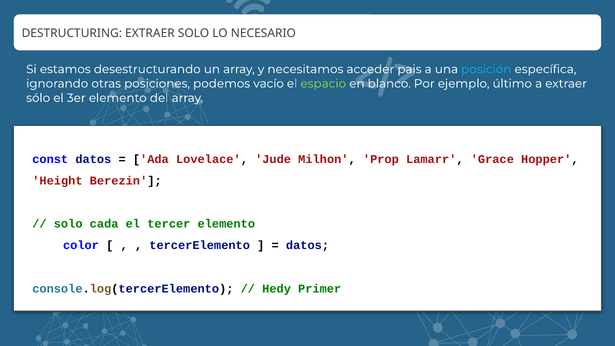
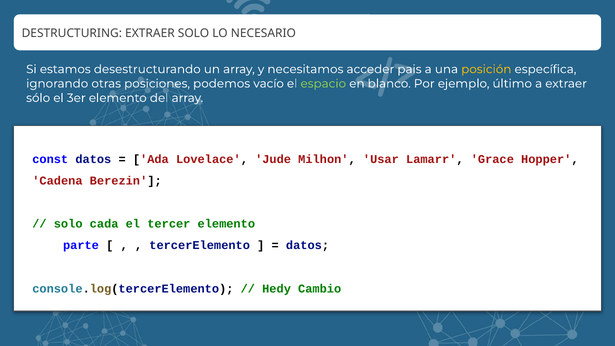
posición colour: light blue -> yellow (486, 69)
Prop: Prop -> Usar (381, 159)
Height: Height -> Cadena (57, 181)
color: color -> parte (81, 246)
Primer: Primer -> Cambio (320, 289)
